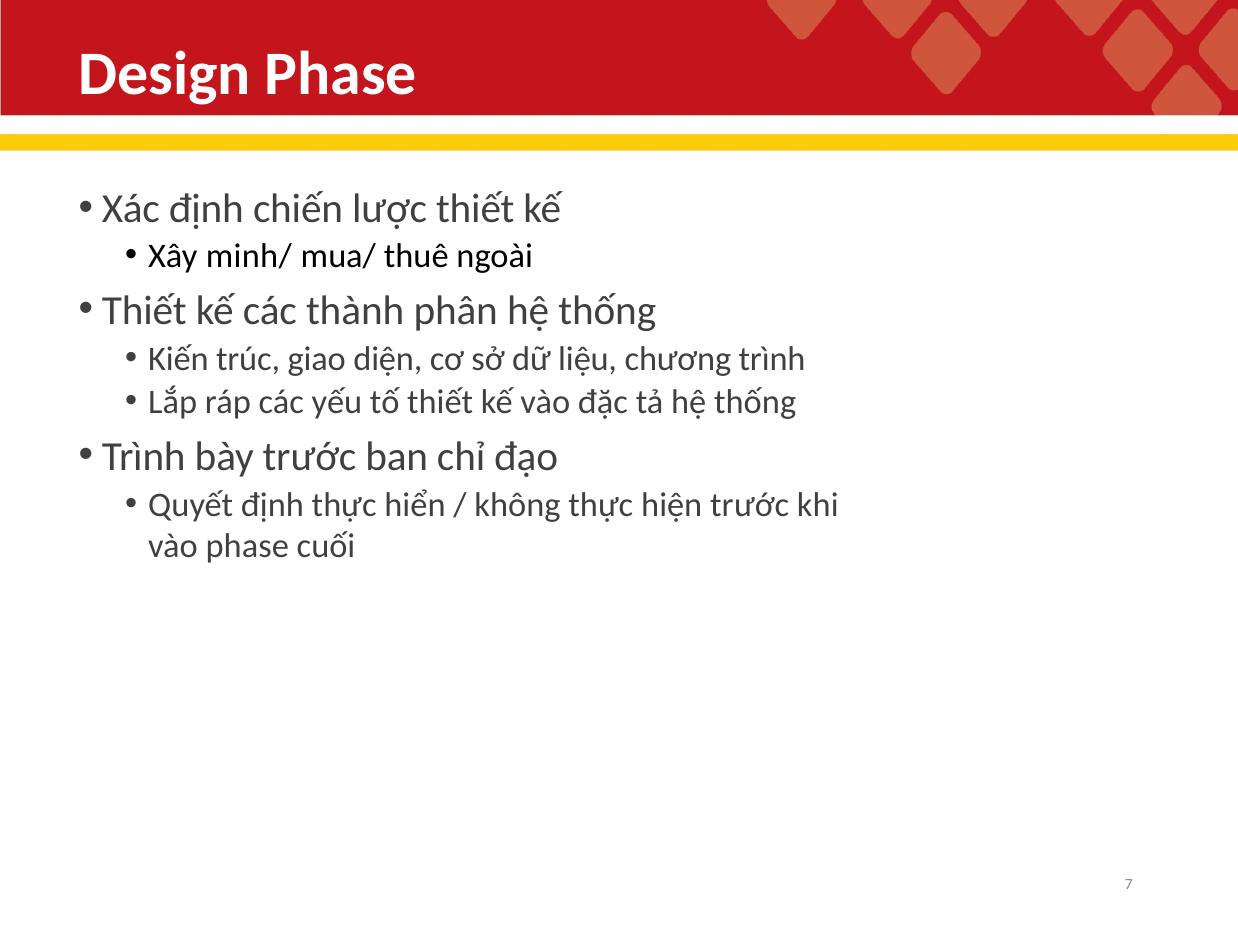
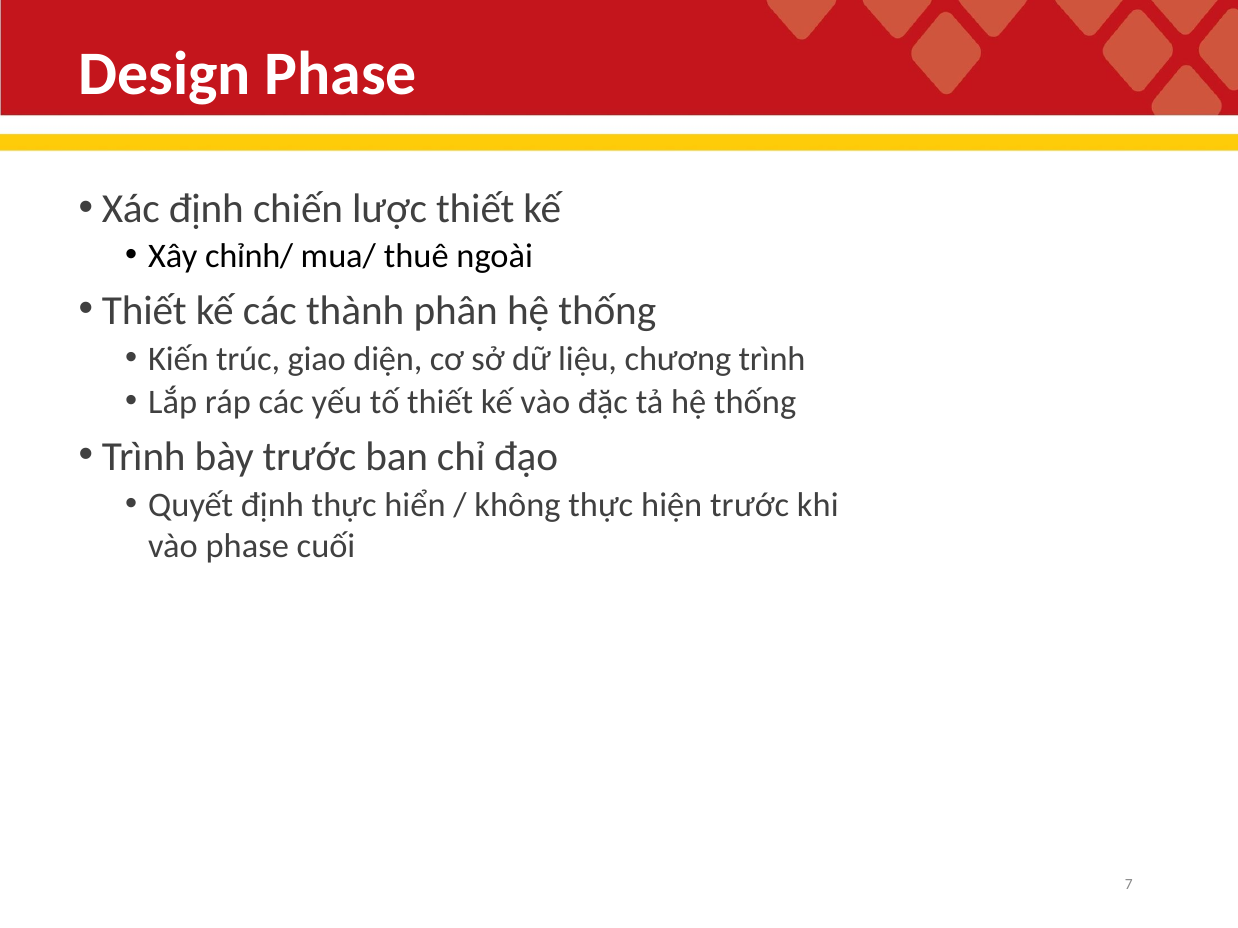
minh/: minh/ -> chỉnh/ (249, 256)
